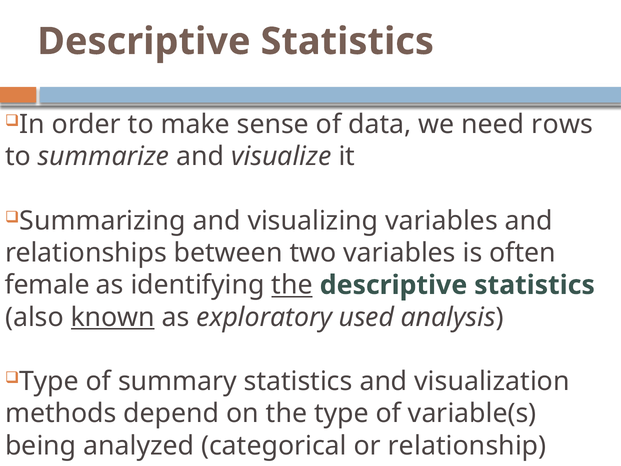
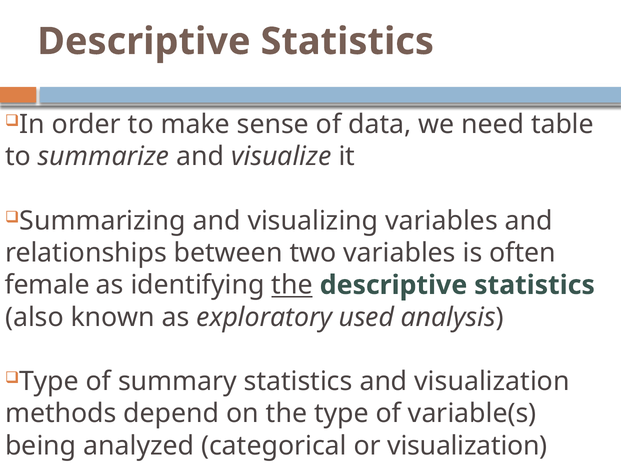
rows: rows -> table (563, 124)
known underline: present -> none (113, 317)
or relationship: relationship -> visualization (467, 445)
